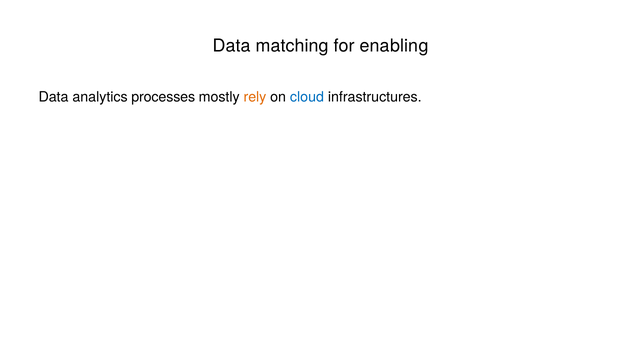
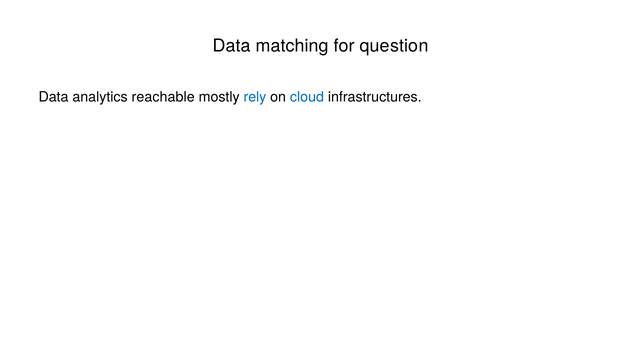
enabling: enabling -> question (394, 46)
processes: processes -> reachable (163, 97)
rely colour: orange -> blue (255, 97)
